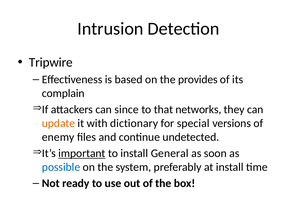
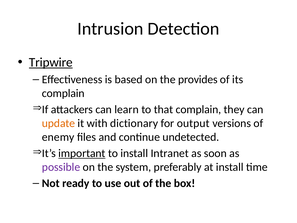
Tripwire underline: none -> present (51, 62)
since: since -> learn (127, 109)
that networks: networks -> complain (198, 109)
special: special -> output (193, 123)
General: General -> Intranet (170, 153)
possible colour: blue -> purple (61, 167)
